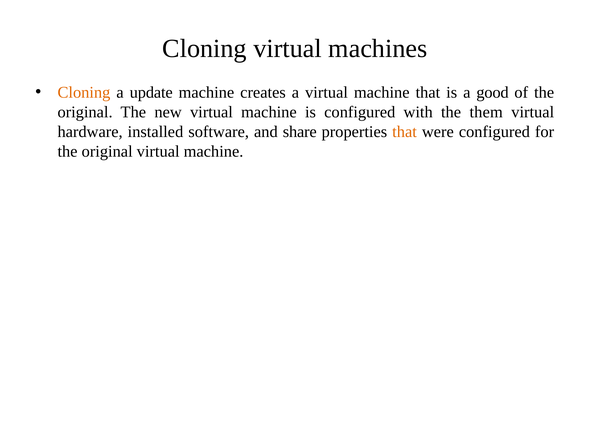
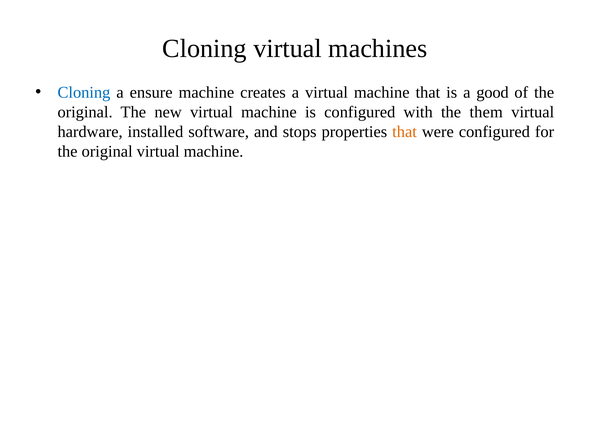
Cloning colour: orange -> blue (84, 93)
update: update -> ensure (151, 93)
share: share -> stops (300, 132)
